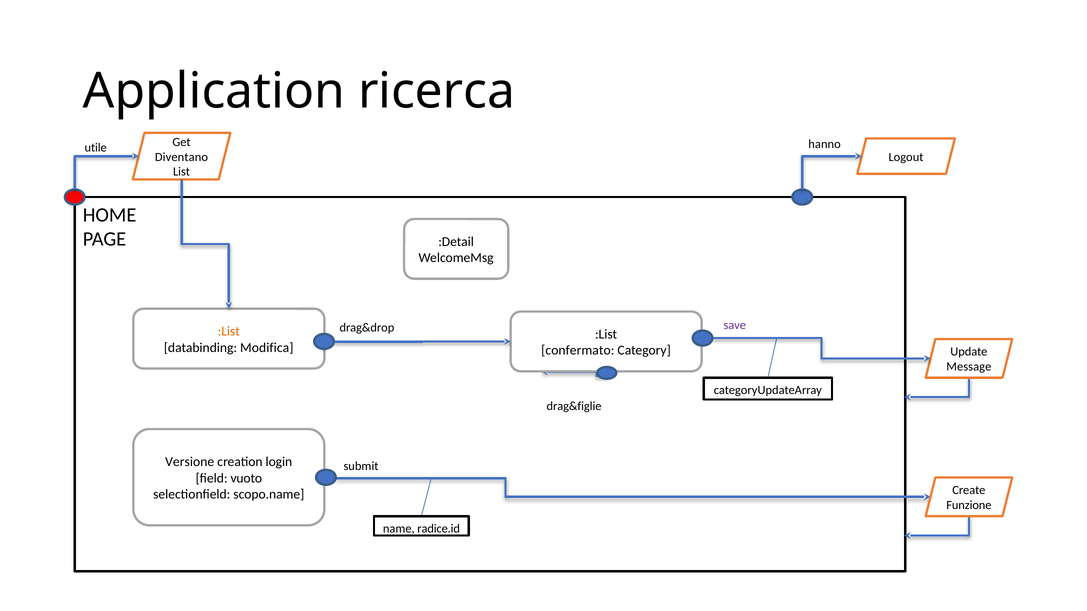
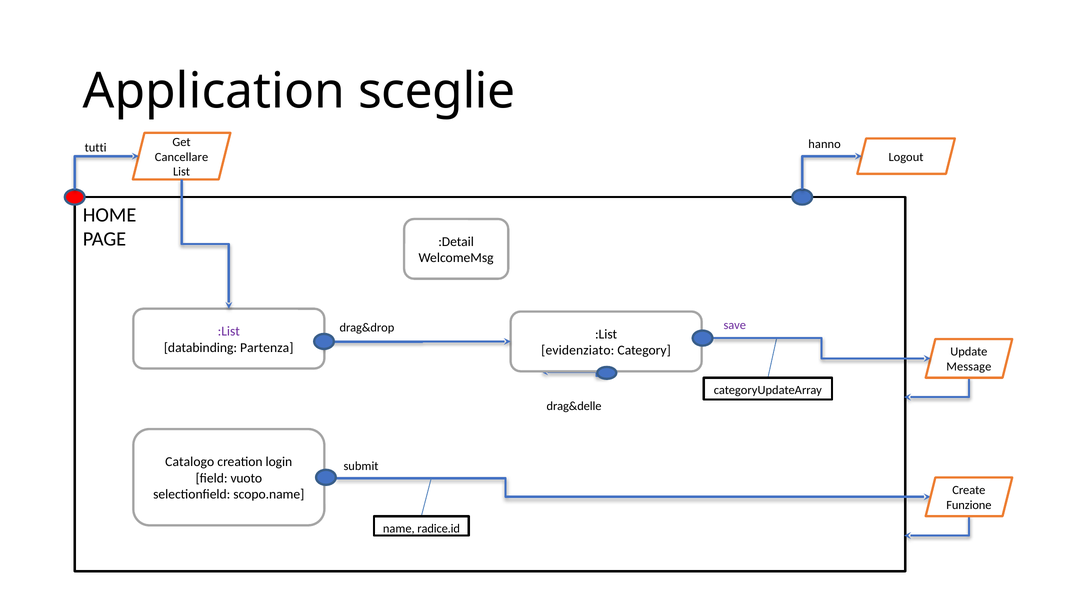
ricerca: ricerca -> sceglie (437, 91)
utile: utile -> tutti (96, 148)
Diventano: Diventano -> Cancellare (181, 157)
:List colour: orange -> purple (229, 332)
Modifica: Modifica -> Partenza (267, 348)
confermato: confermato -> evidenziato (578, 351)
drag&figlie: drag&figlie -> drag&delle (574, 406)
Versione: Versione -> Catalogo (190, 462)
